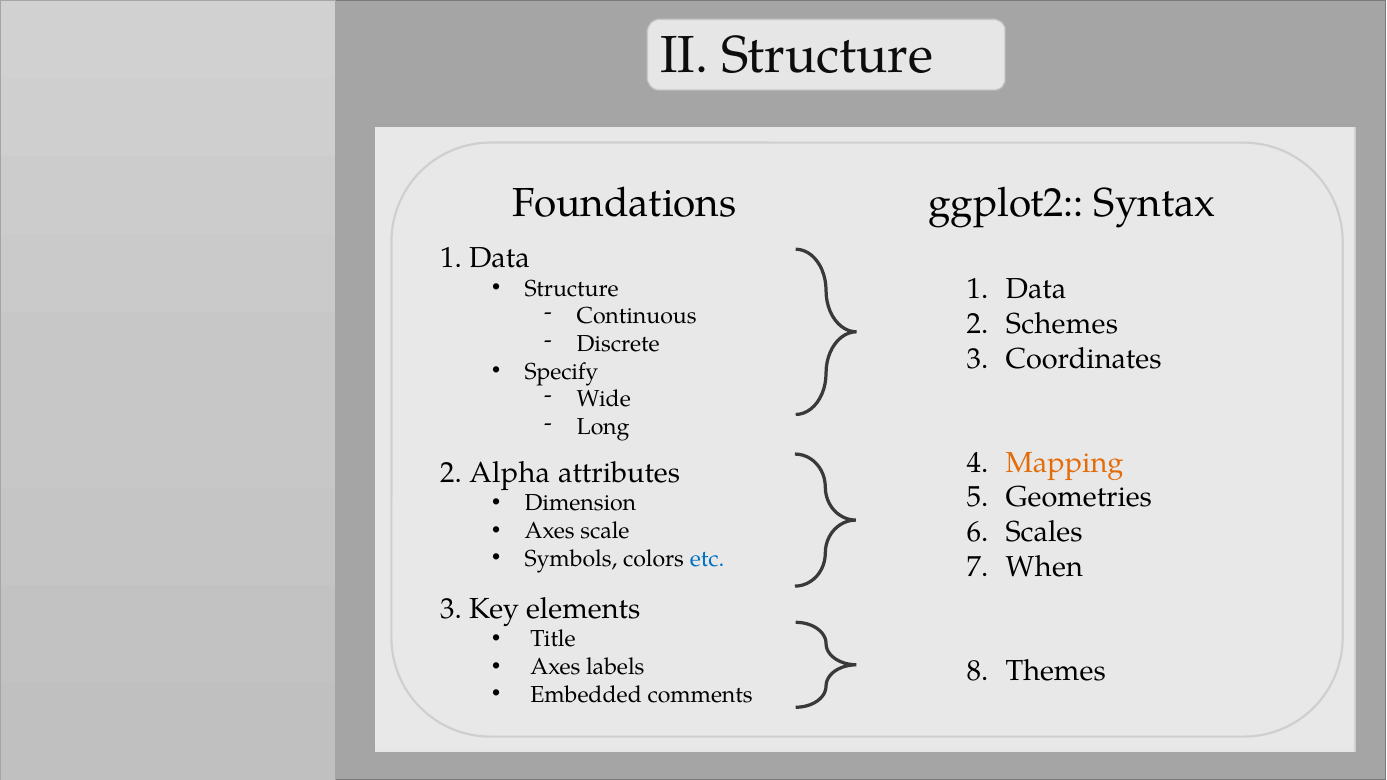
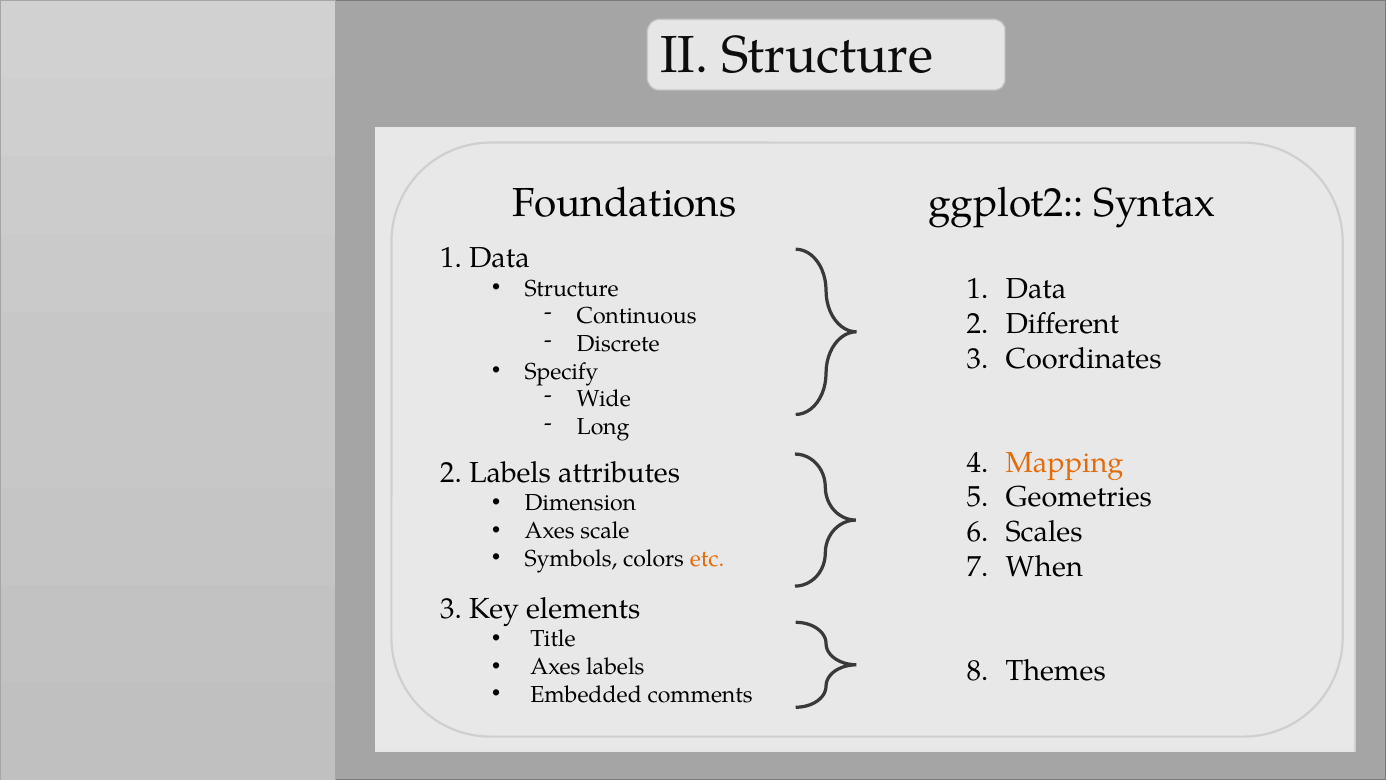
Schemes: Schemes -> Different (1062, 324)
2 Alpha: Alpha -> Labels (510, 473)
etc colour: blue -> orange (707, 559)
